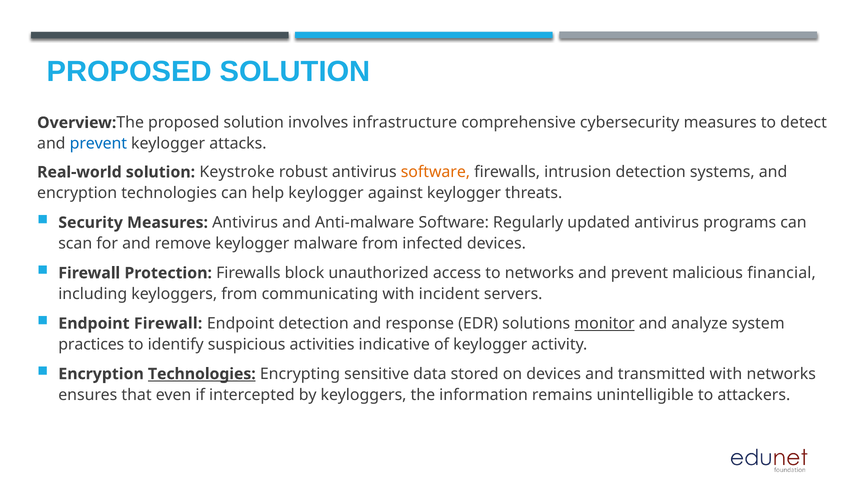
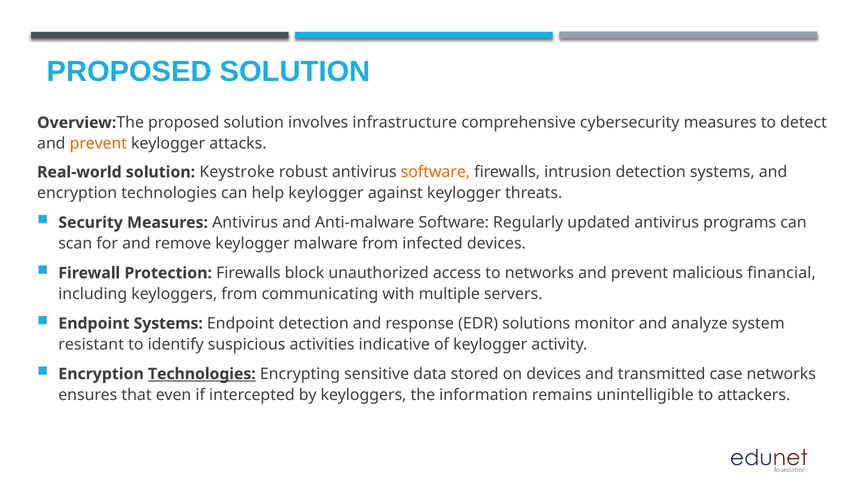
prevent colour: blue -> orange (98, 144)
incident: incident -> multiple (449, 294)
Endpoint Firewall: Firewall -> Systems (168, 323)
monitor underline: present -> none (604, 323)
practices: practices -> resistant (91, 344)
transmitted with: with -> case (726, 374)
